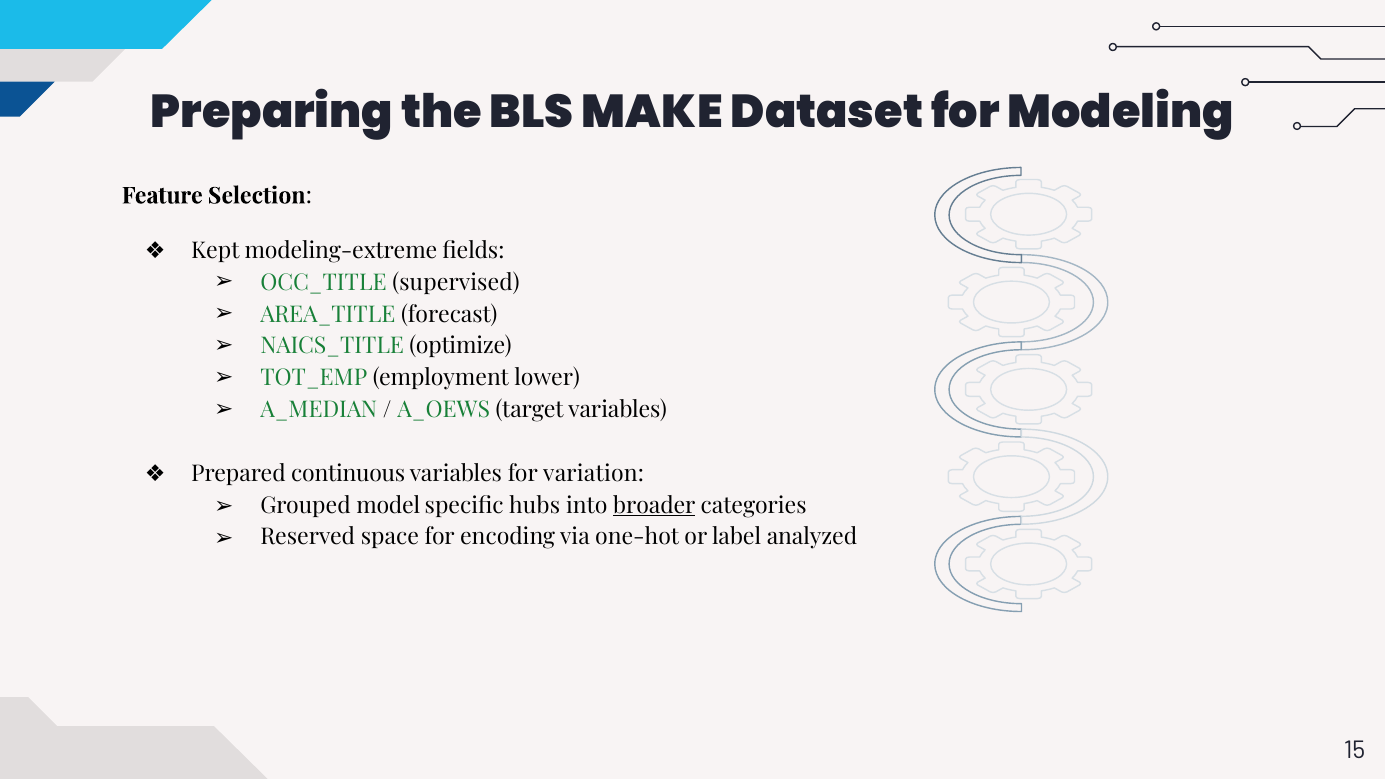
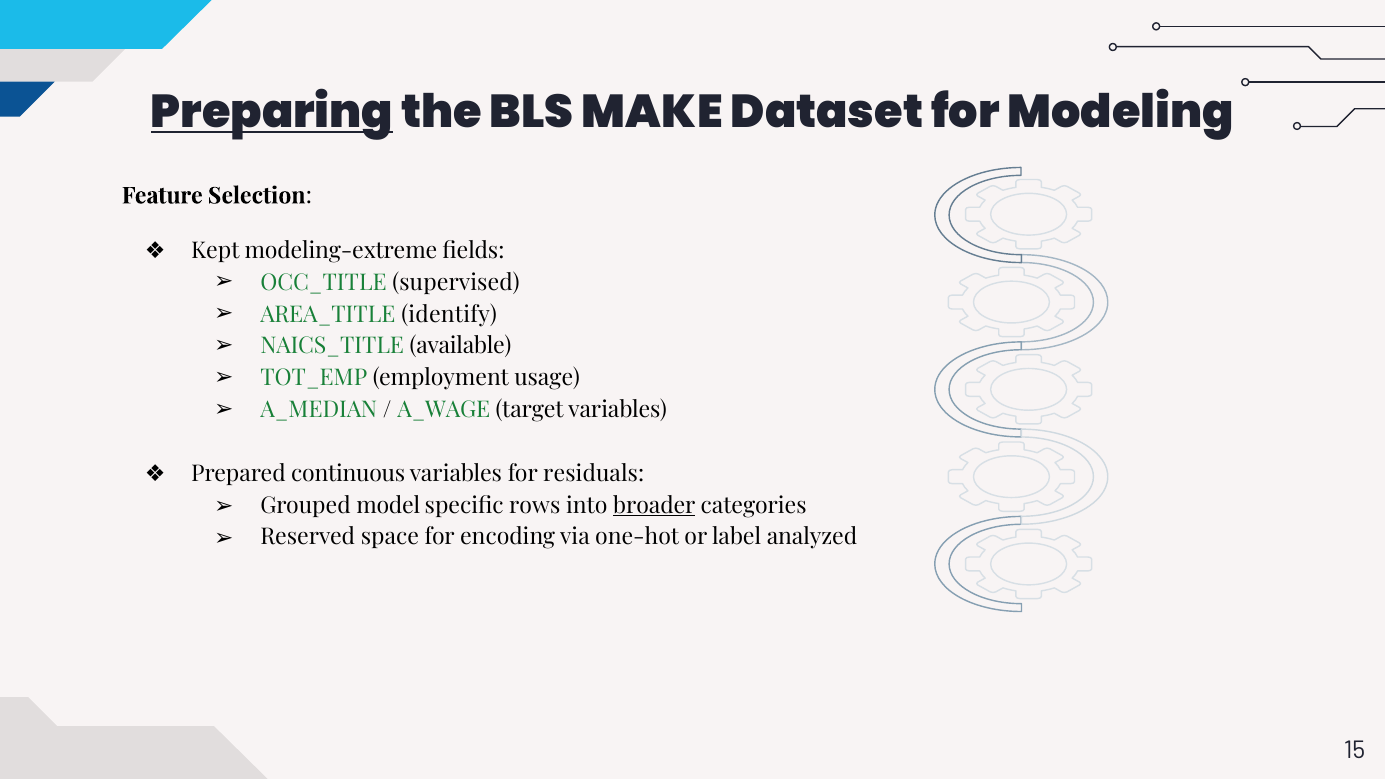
Preparing underline: none -> present (272, 112)
forecast: forecast -> identify (449, 314)
optimize: optimize -> available (461, 346)
lower: lower -> usage (547, 378)
A_OEWS: A_OEWS -> A_WAGE (444, 410)
variation: variation -> residuals (594, 474)
hubs: hubs -> rows (535, 505)
